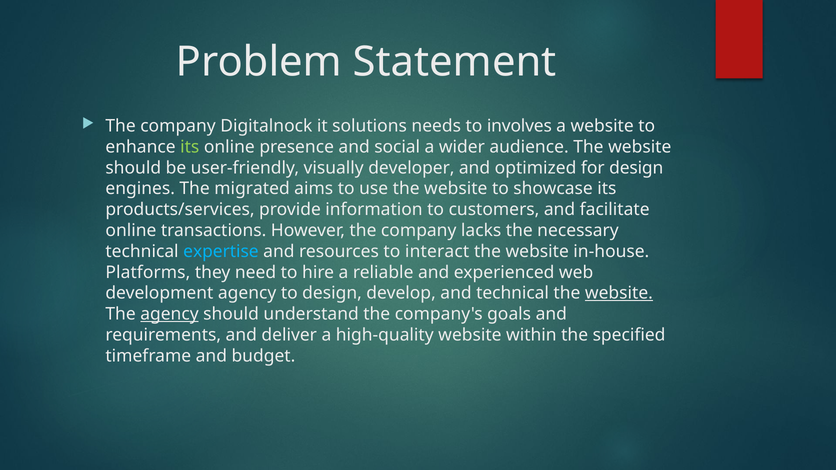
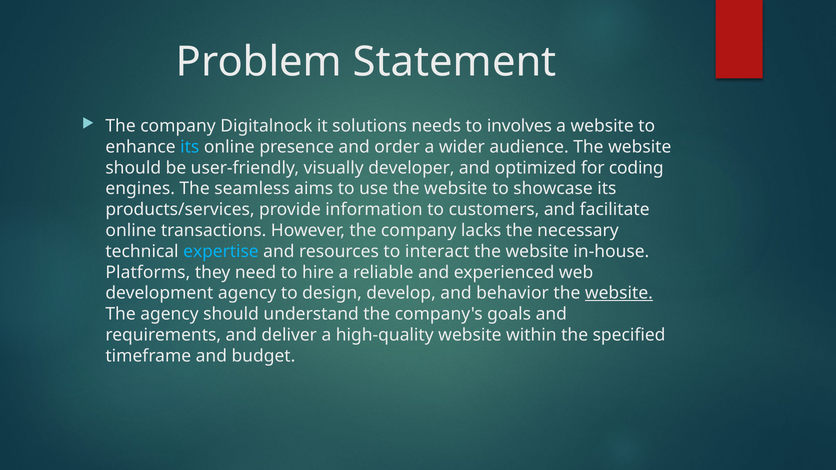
its colour: light green -> light blue (190, 147)
social: social -> order (397, 147)
for design: design -> coding (636, 168)
migrated: migrated -> seamless (252, 189)
and technical: technical -> behavior (512, 293)
agency underline: present -> none (169, 314)
